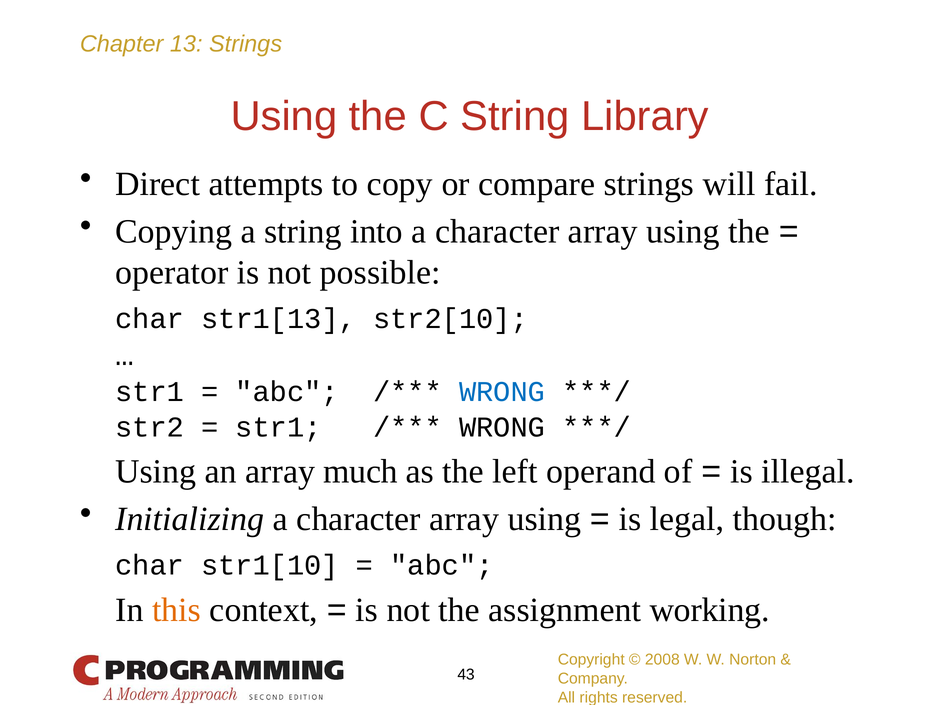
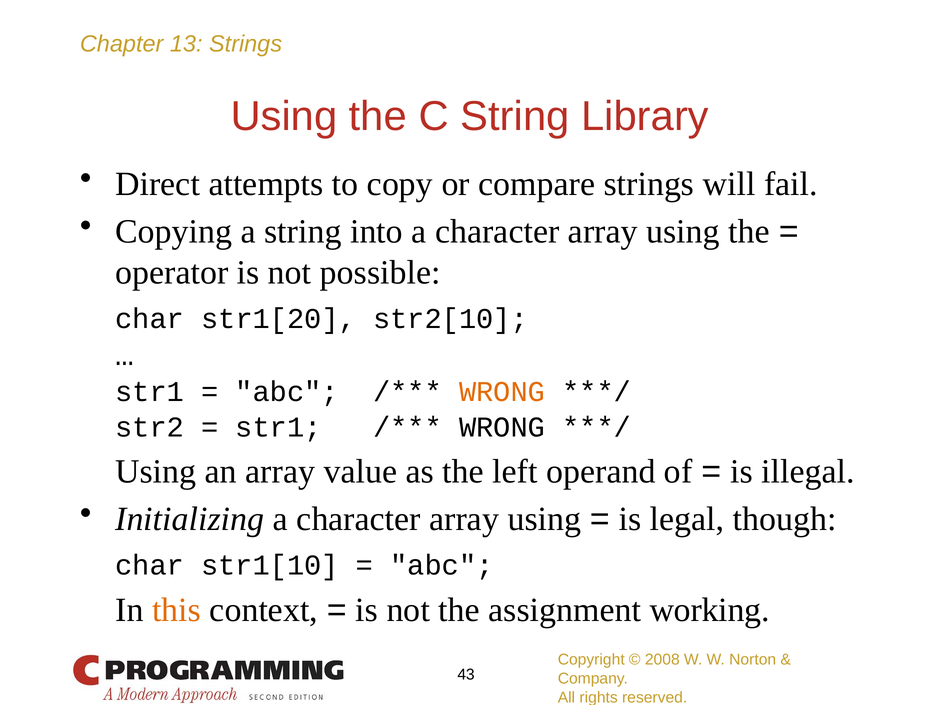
str1[13: str1[13 -> str1[20 (279, 319)
WRONG colour: blue -> orange (502, 392)
much: much -> value (360, 472)
